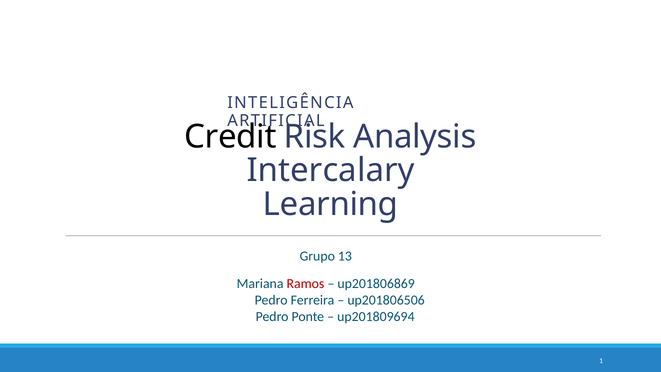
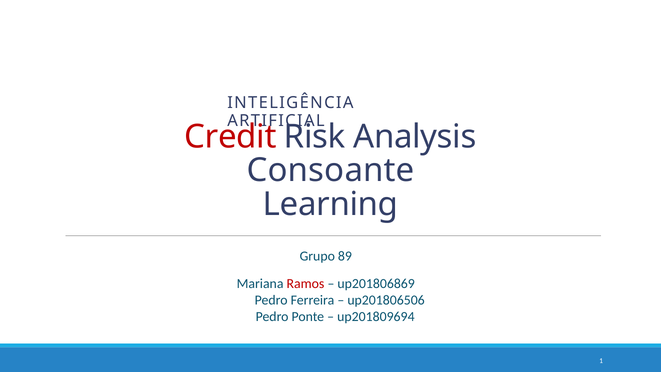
Credit colour: black -> red (230, 137)
Intercalary: Intercalary -> Consoante (331, 170)
13: 13 -> 89 (345, 256)
